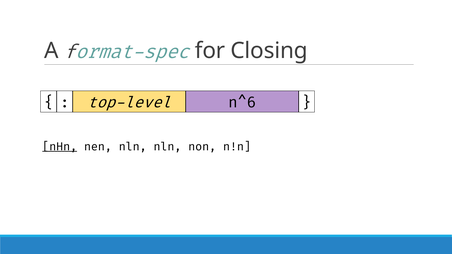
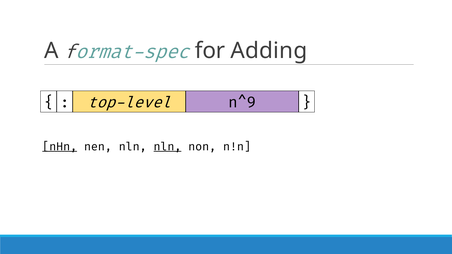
Closing: Closing -> Adding (269, 51)
n^6: n^6 -> n^9 (242, 103)
nln underline: none -> present (167, 147)
